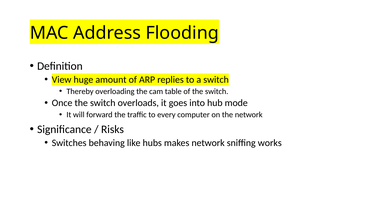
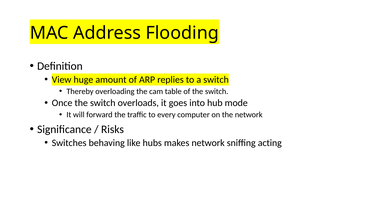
works: works -> acting (270, 143)
